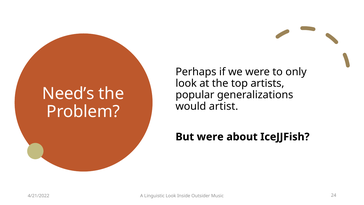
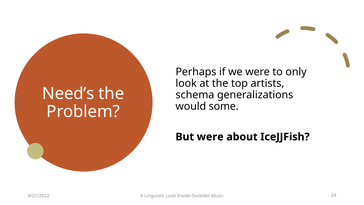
popular: popular -> schema (195, 95)
artist: artist -> some (224, 106)
